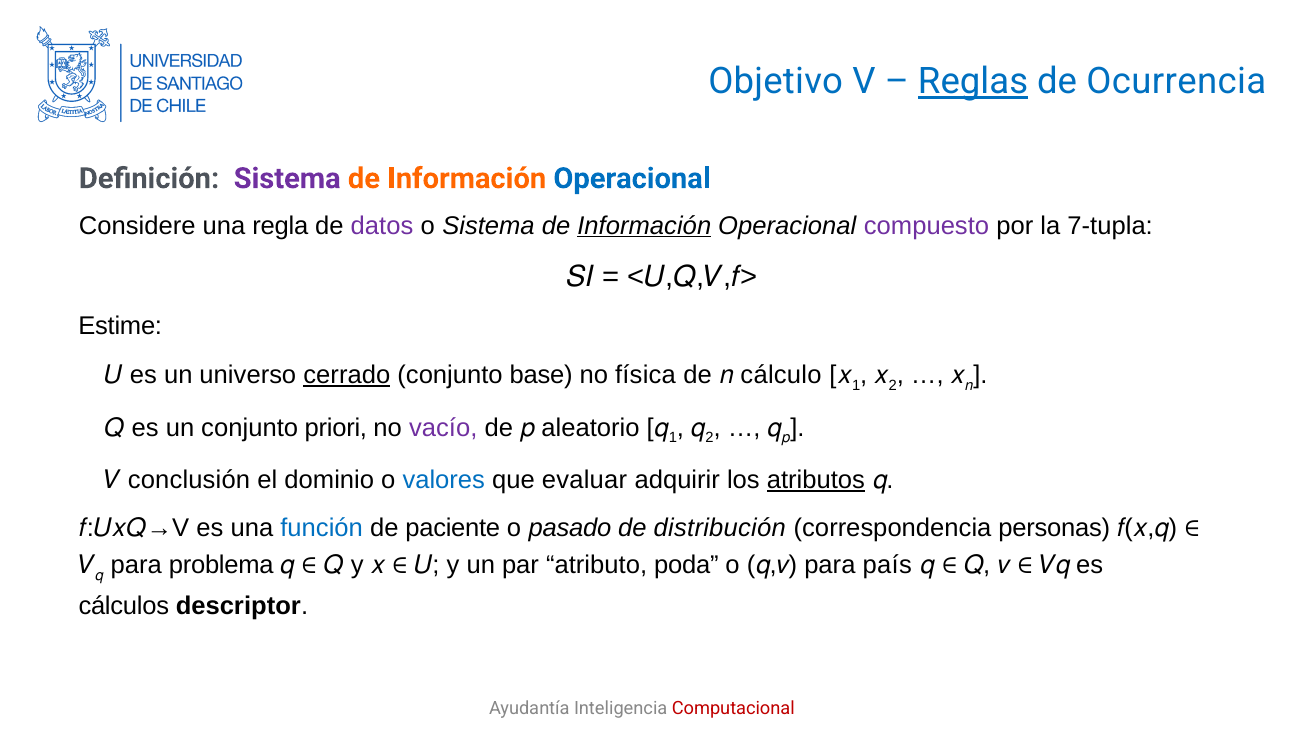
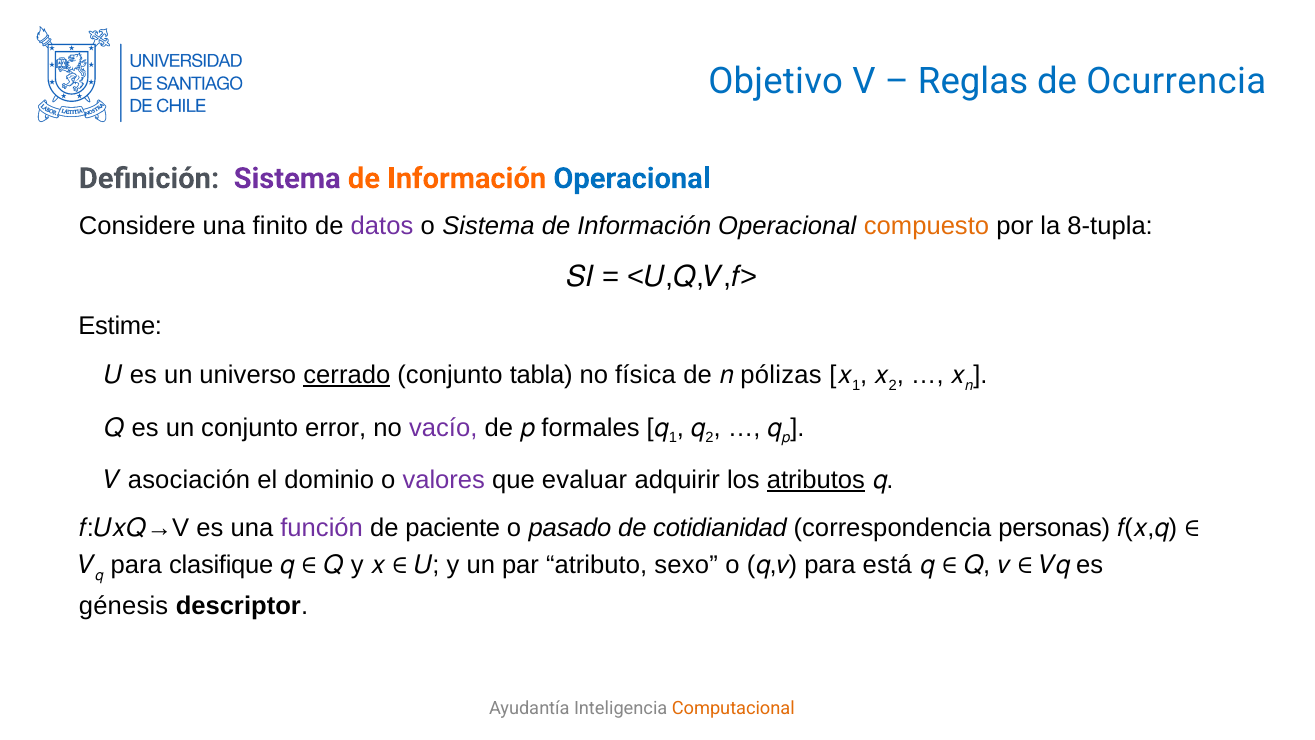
Reglas underline: present -> none (973, 82)
regla: regla -> finito (280, 226)
Información underline: present -> none (644, 226)
compuesto colour: purple -> orange (927, 226)
7-tupla: 7-tupla -> 8-tupla (1110, 226)
base: base -> tabla (541, 375)
cálculo: cálculo -> pólizas (781, 375)
priori: priori -> error (336, 428)
aleatorio: aleatorio -> formales (590, 428)
conclusión: conclusión -> asociación (189, 480)
valores colour: blue -> purple (444, 480)
función colour: blue -> purple (322, 528)
distribución: distribución -> cotidianidad (720, 528)
problema: problema -> clasifique (221, 565)
poda: poda -> sexo (686, 565)
país: país -> está (887, 565)
cálculos: cálculos -> génesis (124, 606)
Computacional colour: red -> orange (733, 708)
